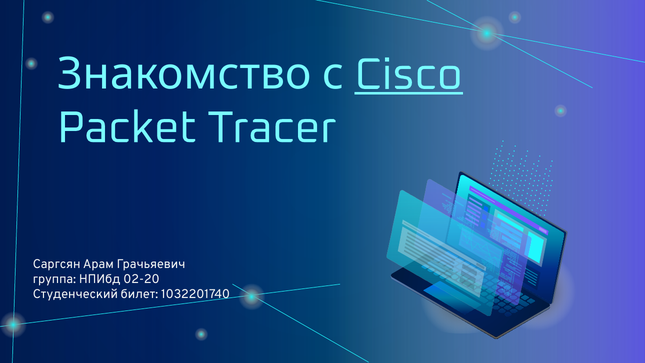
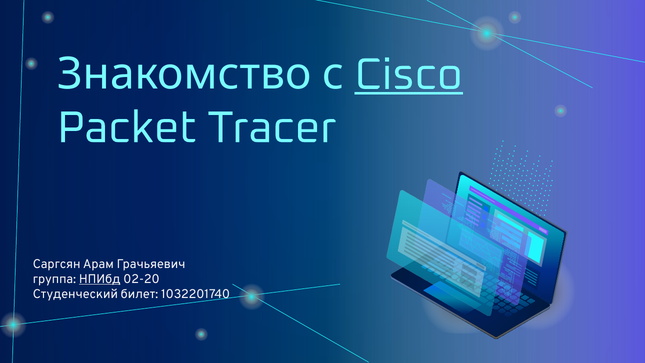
НПИбд underline: none -> present (100, 279)
